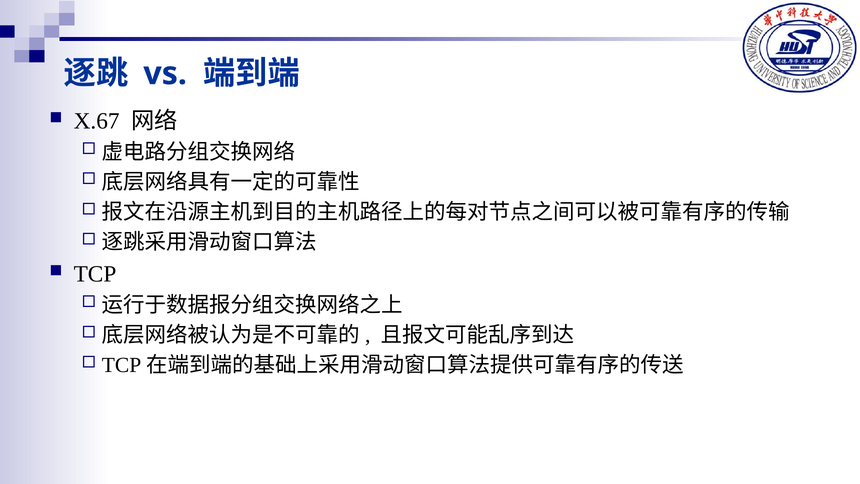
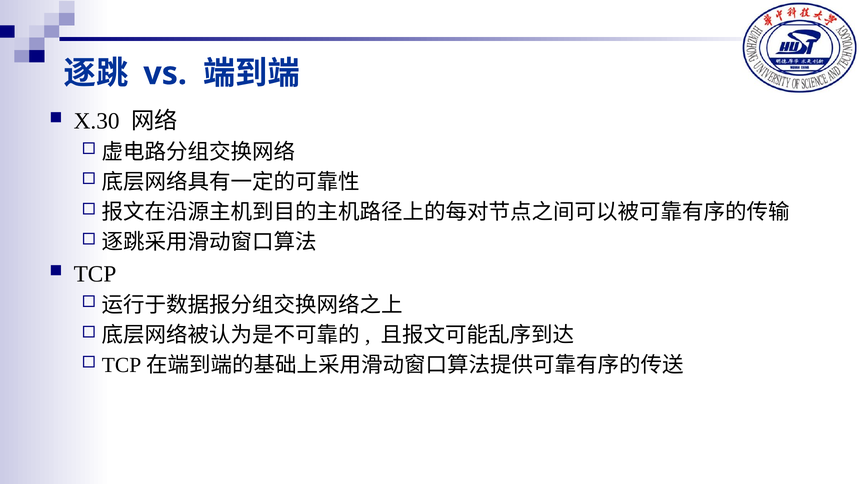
X.67: X.67 -> X.30 (97, 121)
